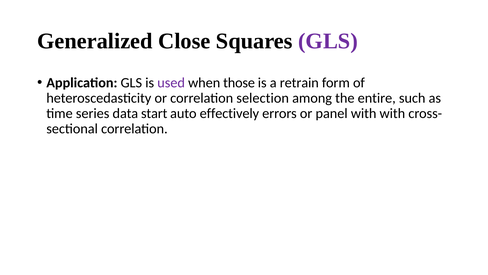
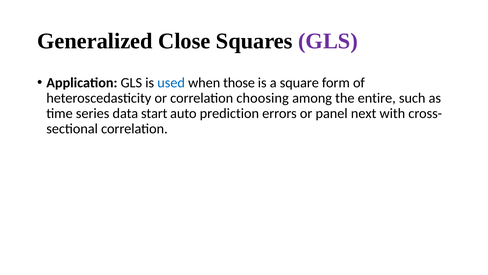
used colour: purple -> blue (171, 83)
retrain: retrain -> square (299, 83)
selection: selection -> choosing (263, 98)
effectively: effectively -> prediction (229, 113)
panel with: with -> next (364, 113)
